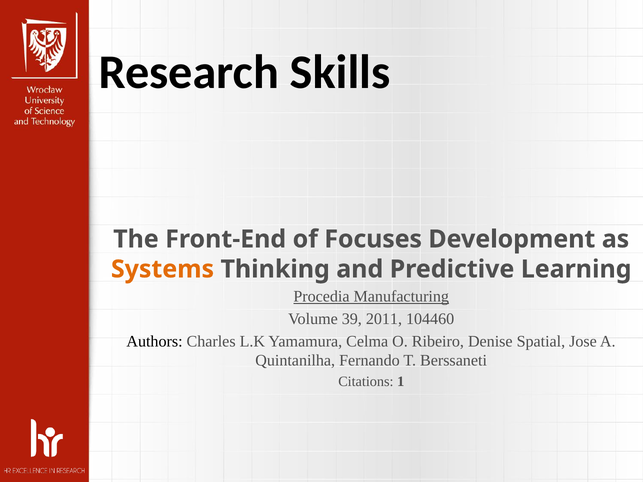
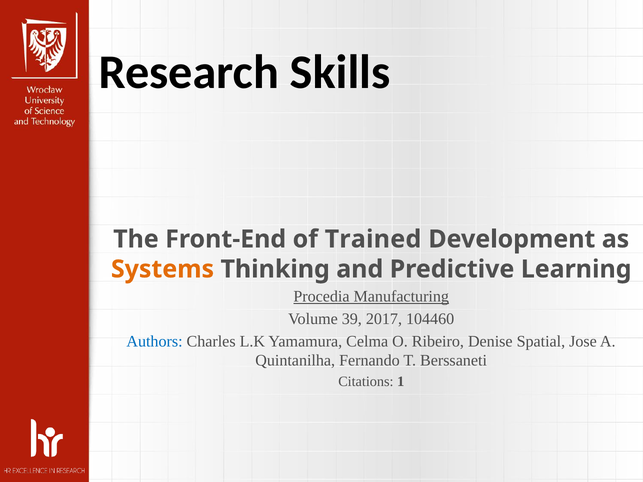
Focuses: Focuses -> Trained (373, 239)
2011: 2011 -> 2017 (384, 319)
Authors colour: black -> blue (155, 342)
